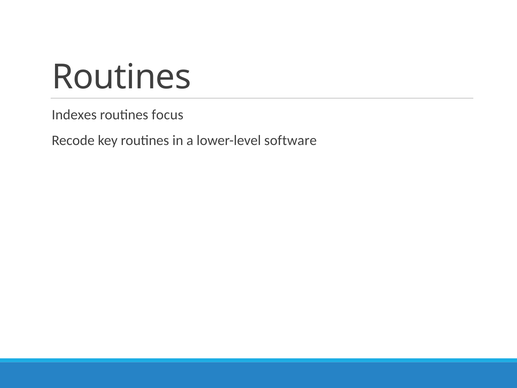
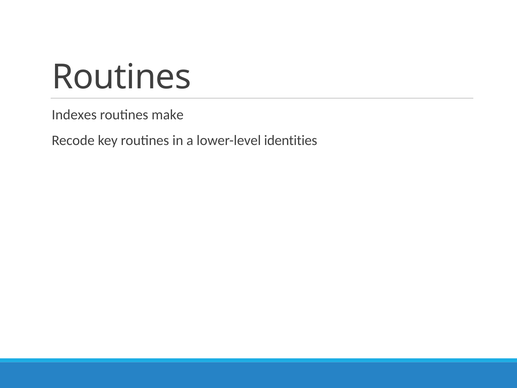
focus: focus -> make (168, 115)
software: software -> identities (291, 140)
